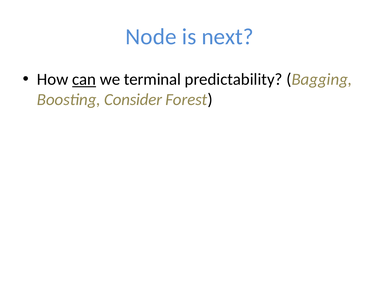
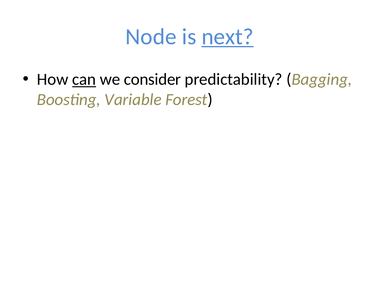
next underline: none -> present (228, 37)
terminal: terminal -> consider (152, 80)
Consider: Consider -> Variable (133, 100)
